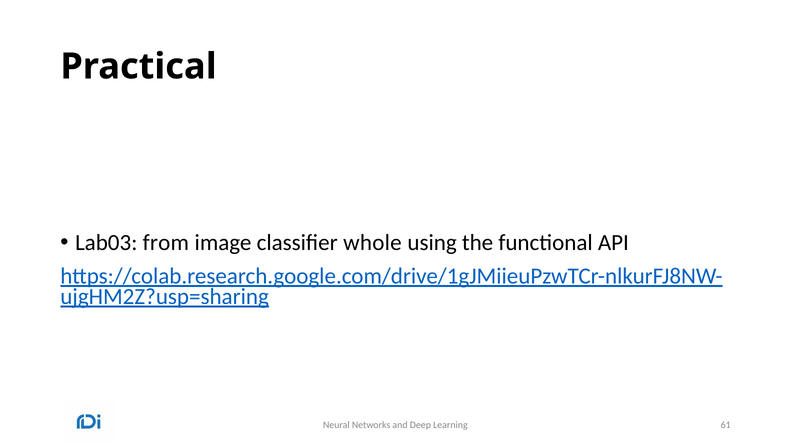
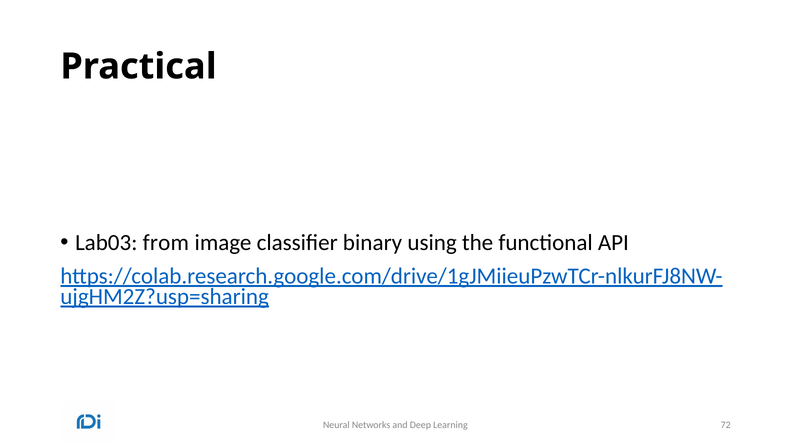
whole: whole -> binary (373, 243)
61: 61 -> 72 (726, 425)
